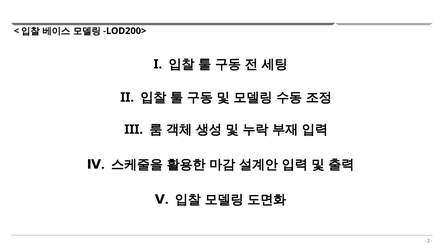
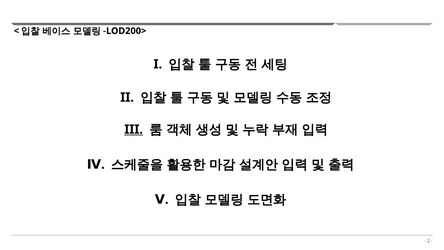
III underline: none -> present (134, 129)
